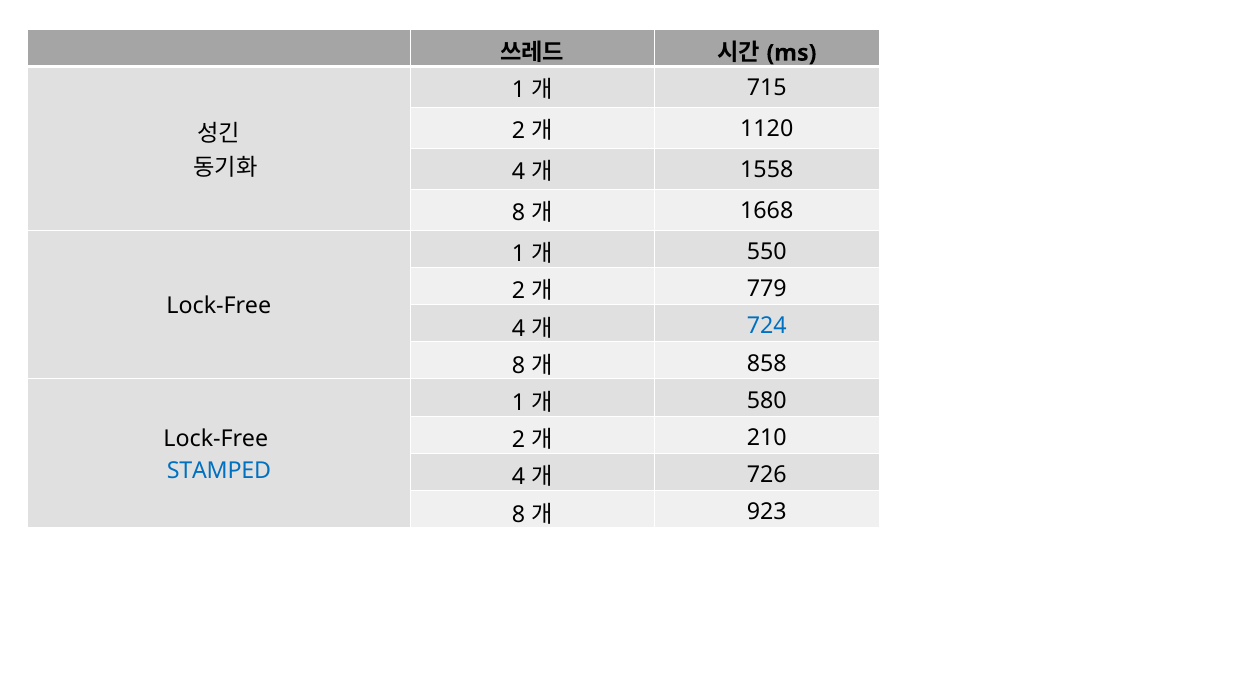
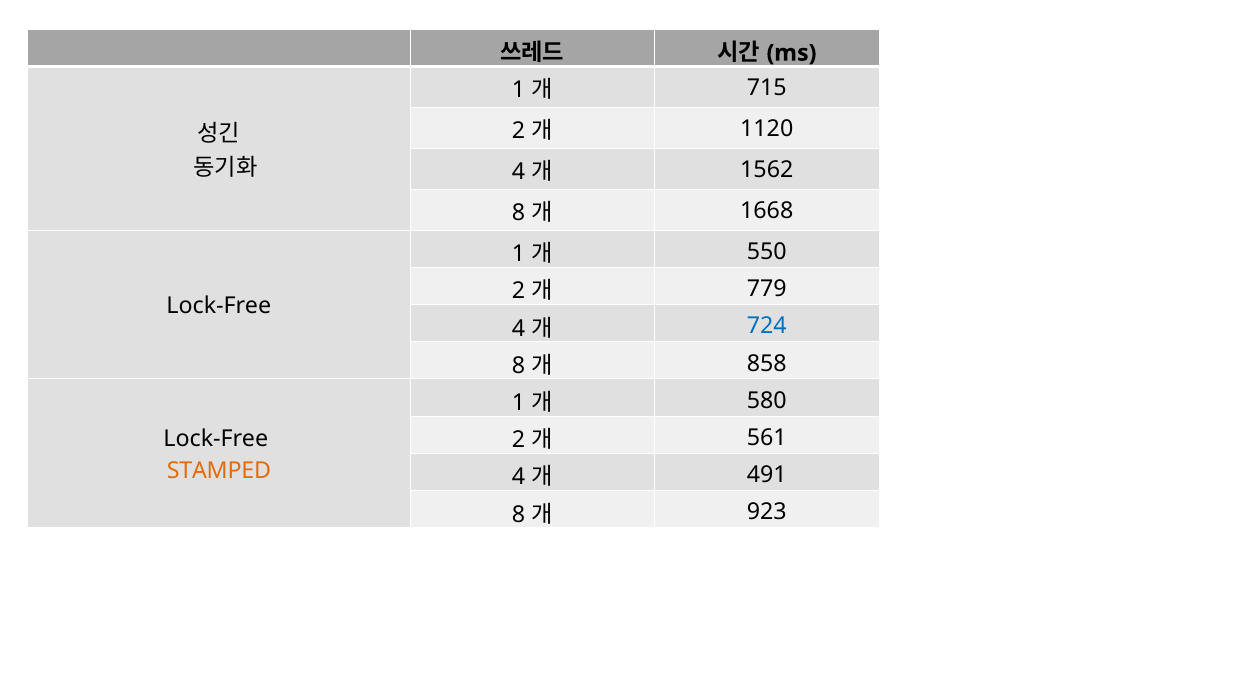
1558: 1558 -> 1562 (767, 170)
210: 210 -> 561 (767, 438)
STAMPED colour: blue -> orange (219, 471)
726: 726 -> 491 (767, 475)
